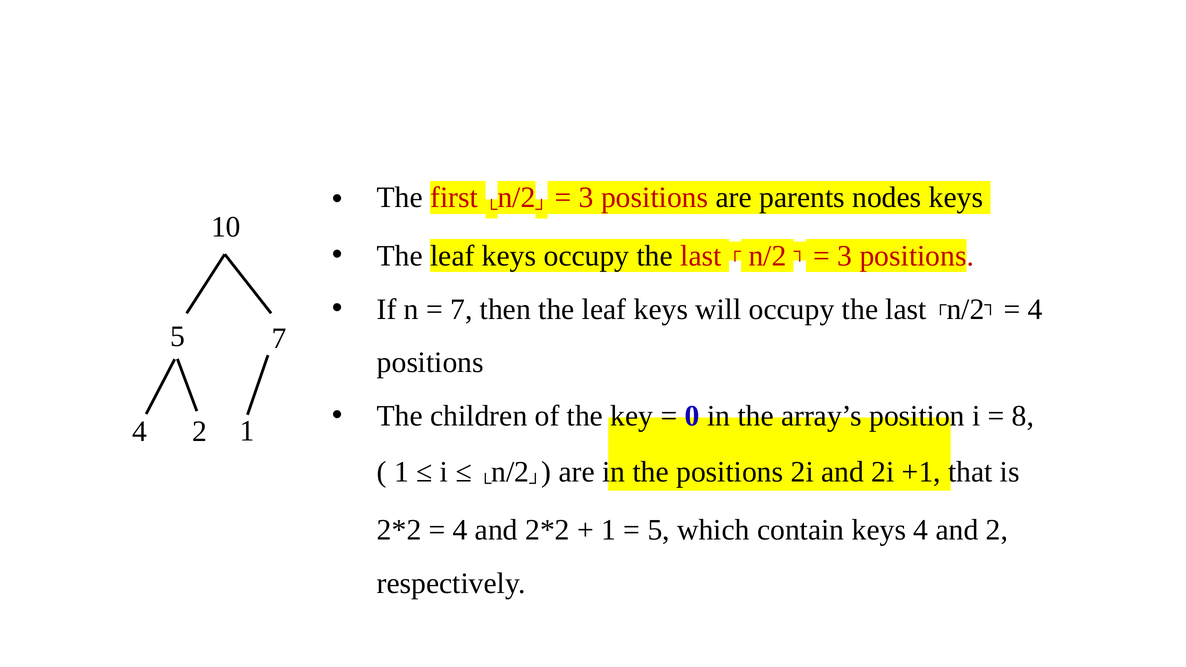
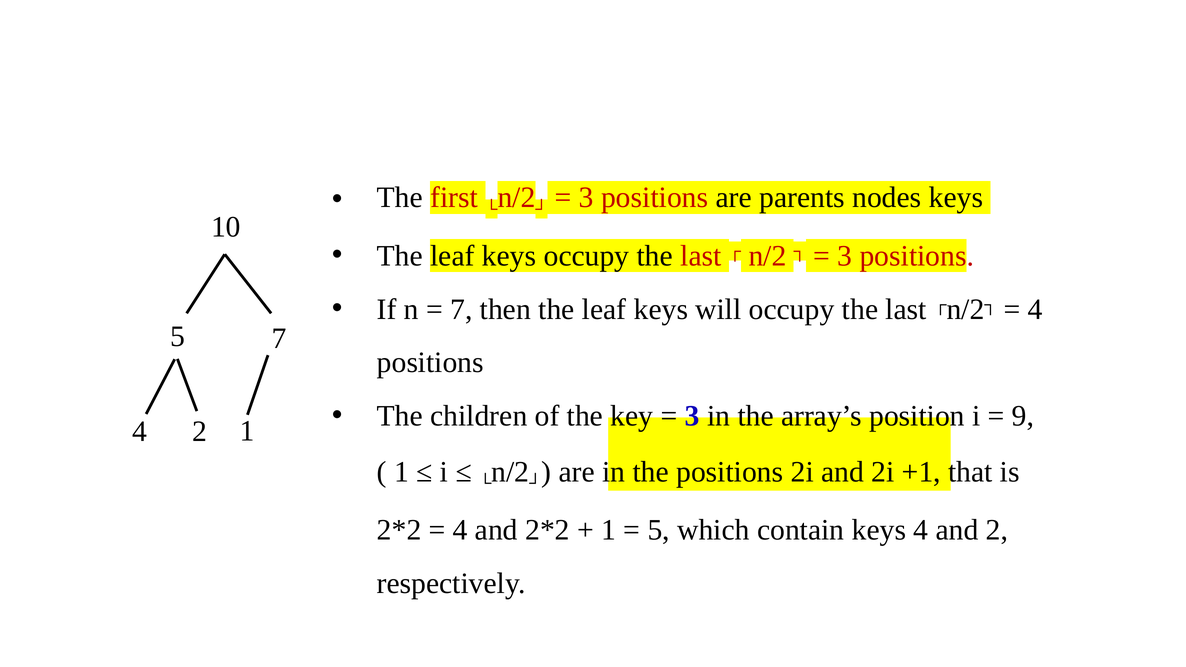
0: 0 -> 3 (692, 416)
8: 8 -> 9 (1023, 416)
